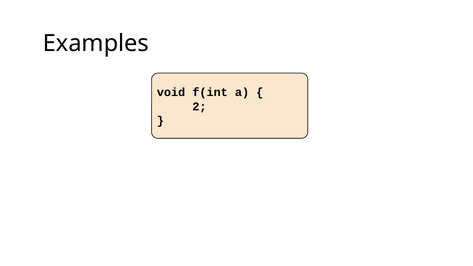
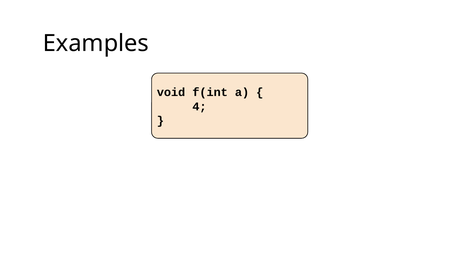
2: 2 -> 4 (199, 107)
